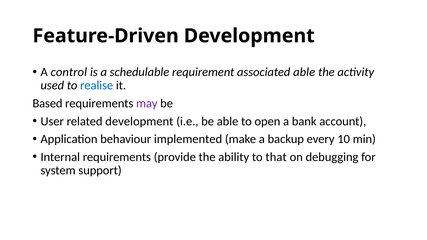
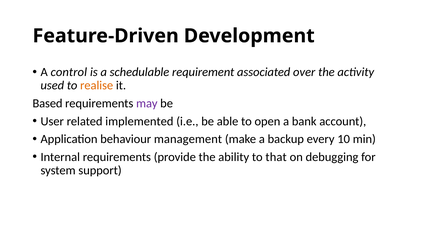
associated able: able -> over (304, 72)
realise colour: blue -> orange (97, 86)
related development: development -> implemented (139, 121)
implemented: implemented -> management (188, 139)
